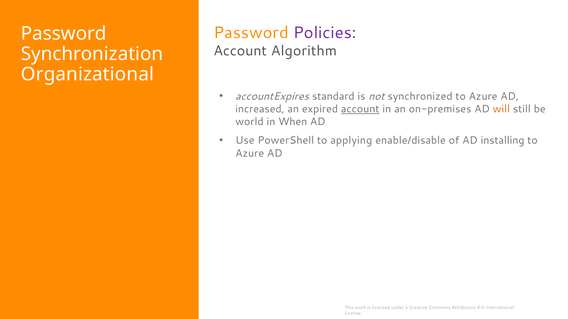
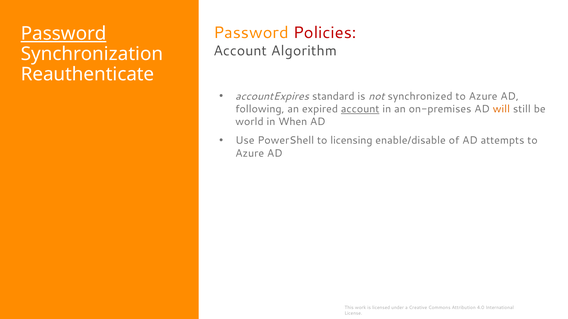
Policies colour: purple -> red (325, 33)
Password underline: none -> present (64, 34)
Organizational: Organizational -> Reauthenticate (88, 75)
increased: increased -> following (260, 109)
applying: applying -> licensing (351, 141)
installing: installing -> attempts (503, 141)
